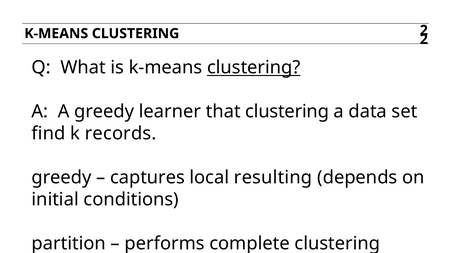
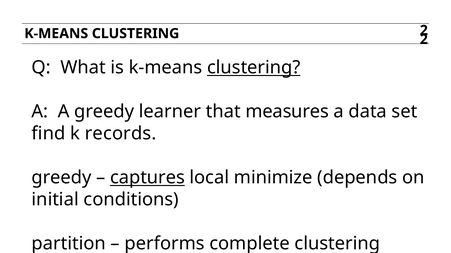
that clustering: clustering -> measures (287, 112)
captures underline: none -> present (147, 178)
resulting: resulting -> minimize (273, 178)
